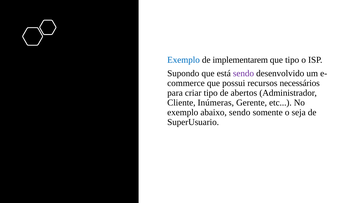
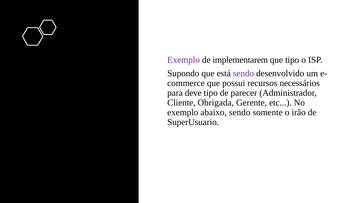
Exemplo colour: blue -> purple (184, 60)
criar: criar -> deve (193, 93)
abertos: abertos -> parecer (244, 93)
Inúmeras: Inúmeras -> Obrigada (216, 102)
seja: seja -> irão (299, 112)
